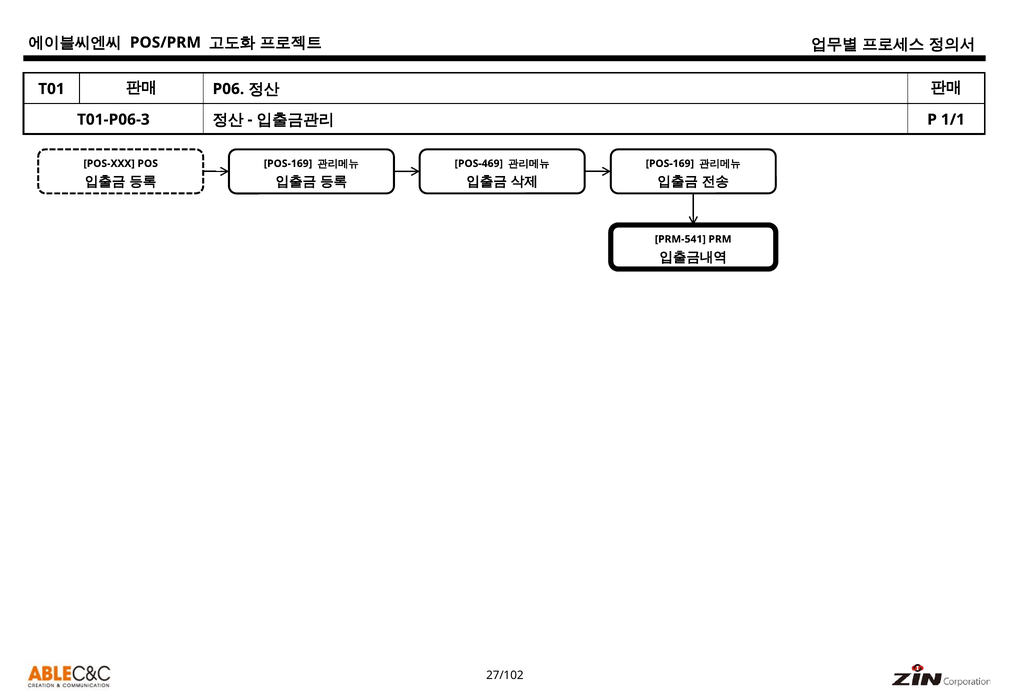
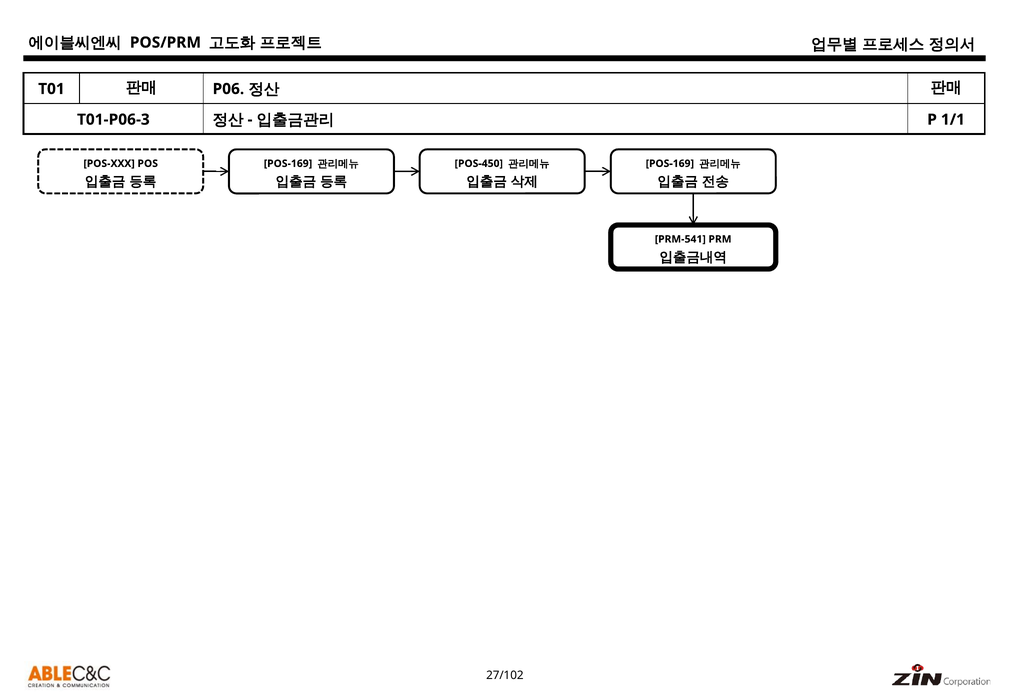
POS-469: POS-469 -> POS-450 (479, 163)
